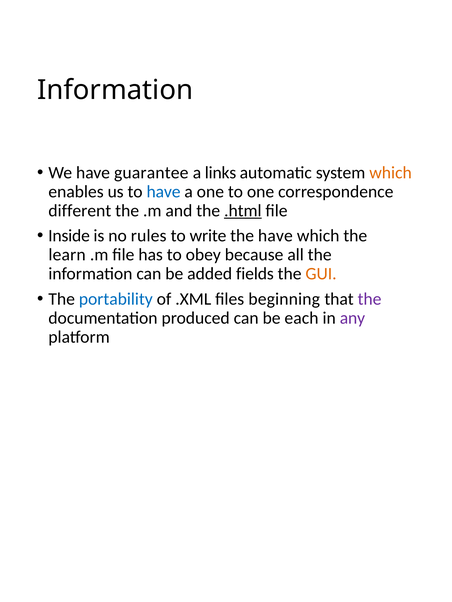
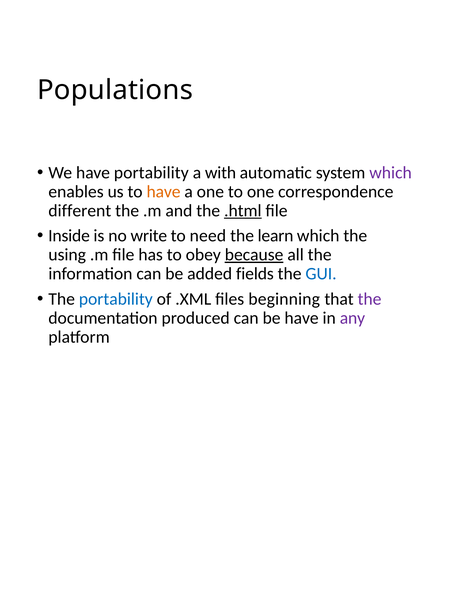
Information: Information -> Populations (115, 90)
have guarantee: guarantee -> portability (151, 173)
links: links -> with (221, 173)
which colour: orange -> purple (391, 173)
have colour: blue -> orange (164, 192)
rules: rules -> write (149, 236)
write: write -> need (208, 236)
the have: have -> learn (276, 236)
learn: learn -> using (67, 255)
because underline: none -> present (254, 255)
GUI colour: orange -> blue (321, 274)
be each: each -> have (302, 318)
